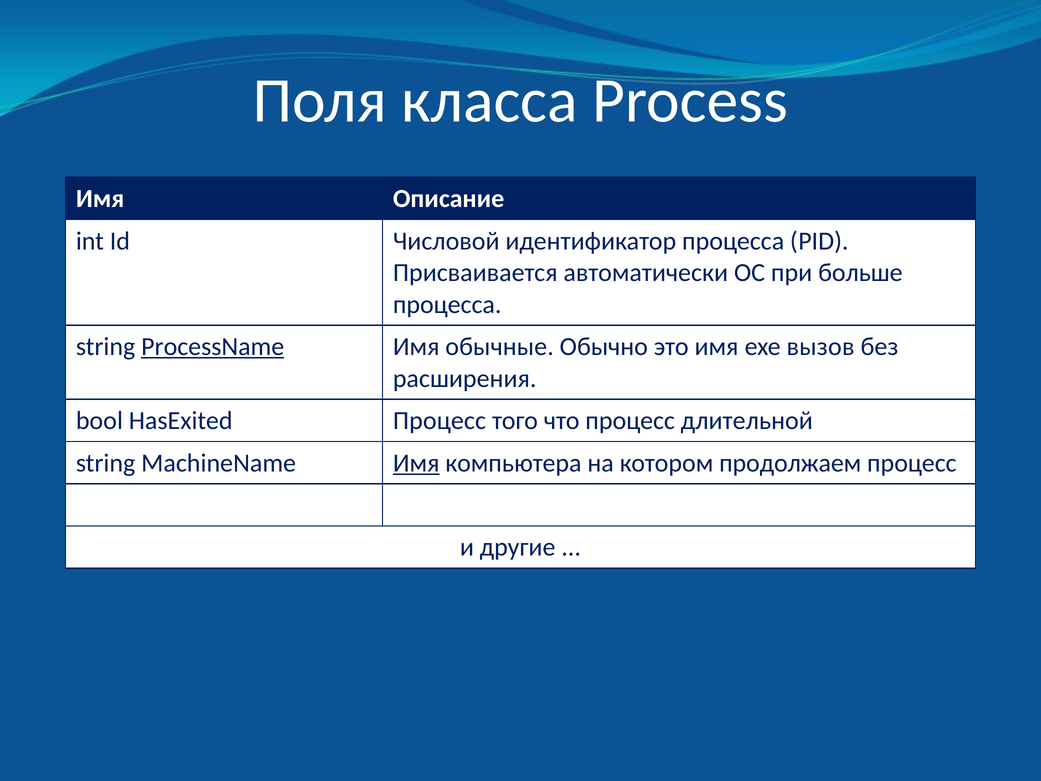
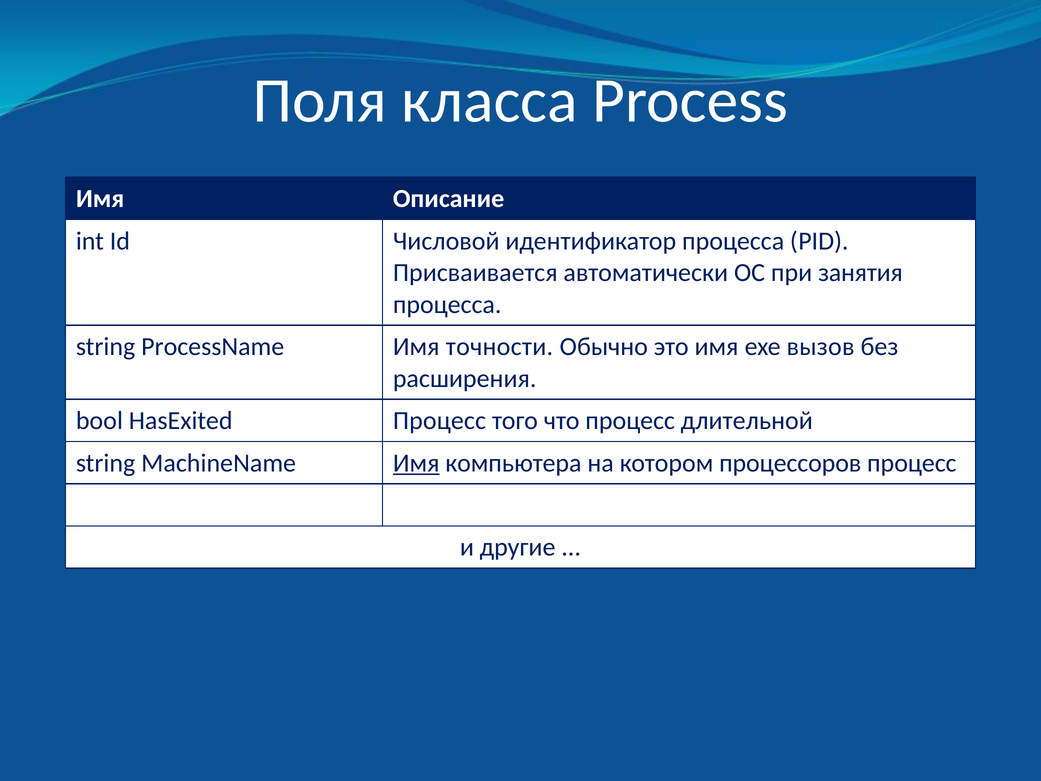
больше: больше -> занятия (860, 273)
ProcessName underline: present -> none (213, 347)
обычные: обычные -> точности (500, 347)
продолжаем: продолжаем -> процессоров (790, 463)
